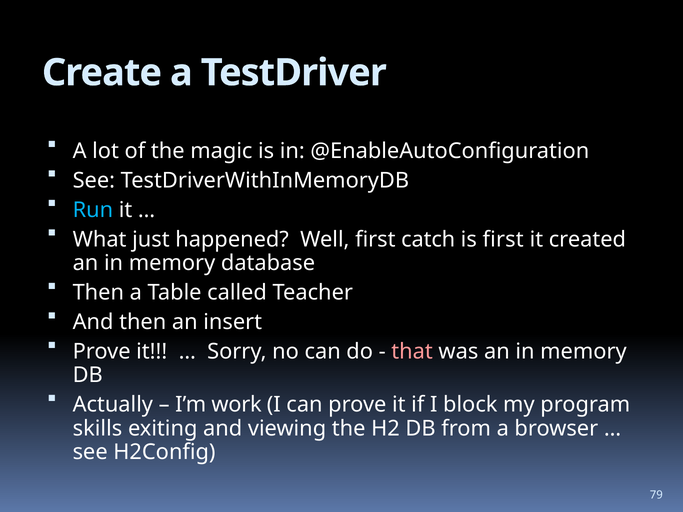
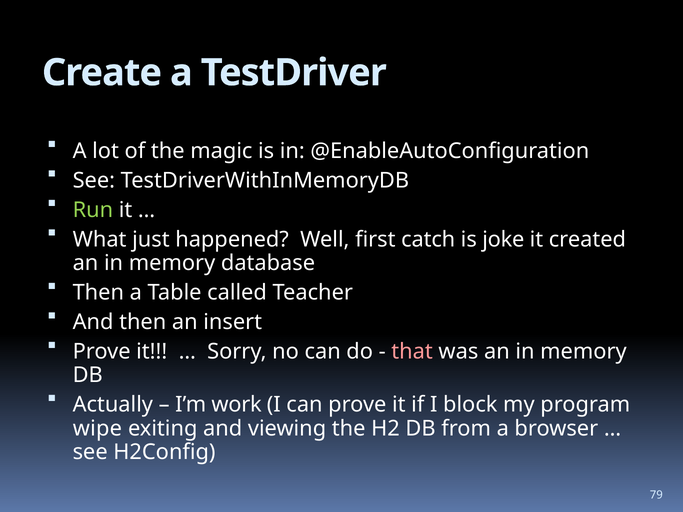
Run colour: light blue -> light green (93, 210)
is first: first -> joke (503, 240)
skills: skills -> wipe (97, 429)
